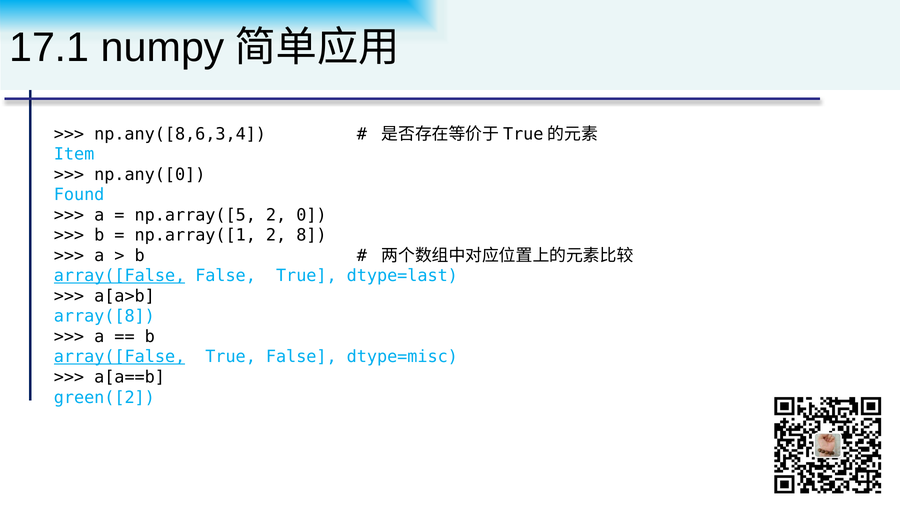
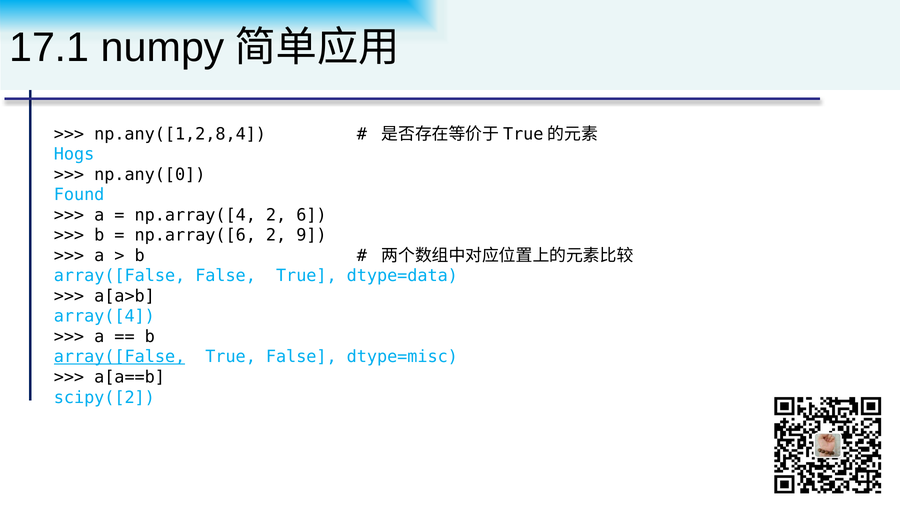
np.any([8,6,3,4: np.any([8,6,3,4 -> np.any([1,2,8,4 (180, 134)
Item: Item -> Hogs (74, 154)
np.array([5: np.array([5 -> np.array([4 (195, 215)
0: 0 -> 6 (311, 215)
np.array([1: np.array([1 -> np.array([6 (195, 235)
8: 8 -> 9 (311, 235)
array([False underline: present -> none (120, 275)
dtype=last: dtype=last -> dtype=data (402, 275)
array([8: array([8 -> array([4 (104, 316)
green([2: green([2 -> scipy([2 (104, 397)
